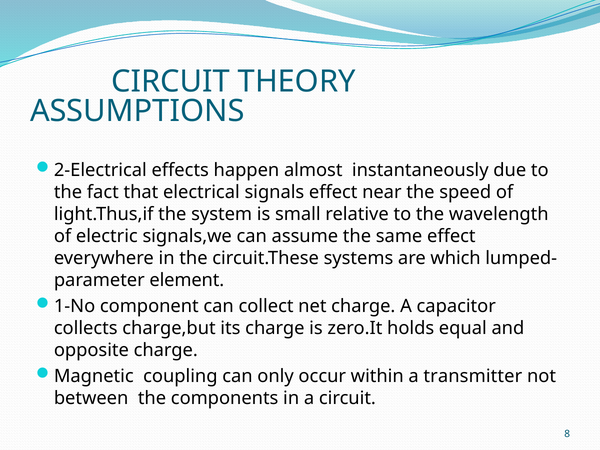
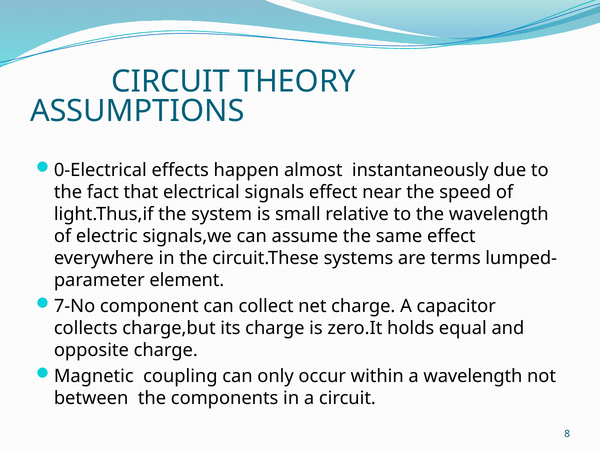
2-Electrical: 2-Electrical -> 0-Electrical (100, 170)
which: which -> terms (456, 258)
1-No: 1-No -> 7-No (75, 306)
a transmitter: transmitter -> wavelength (473, 376)
